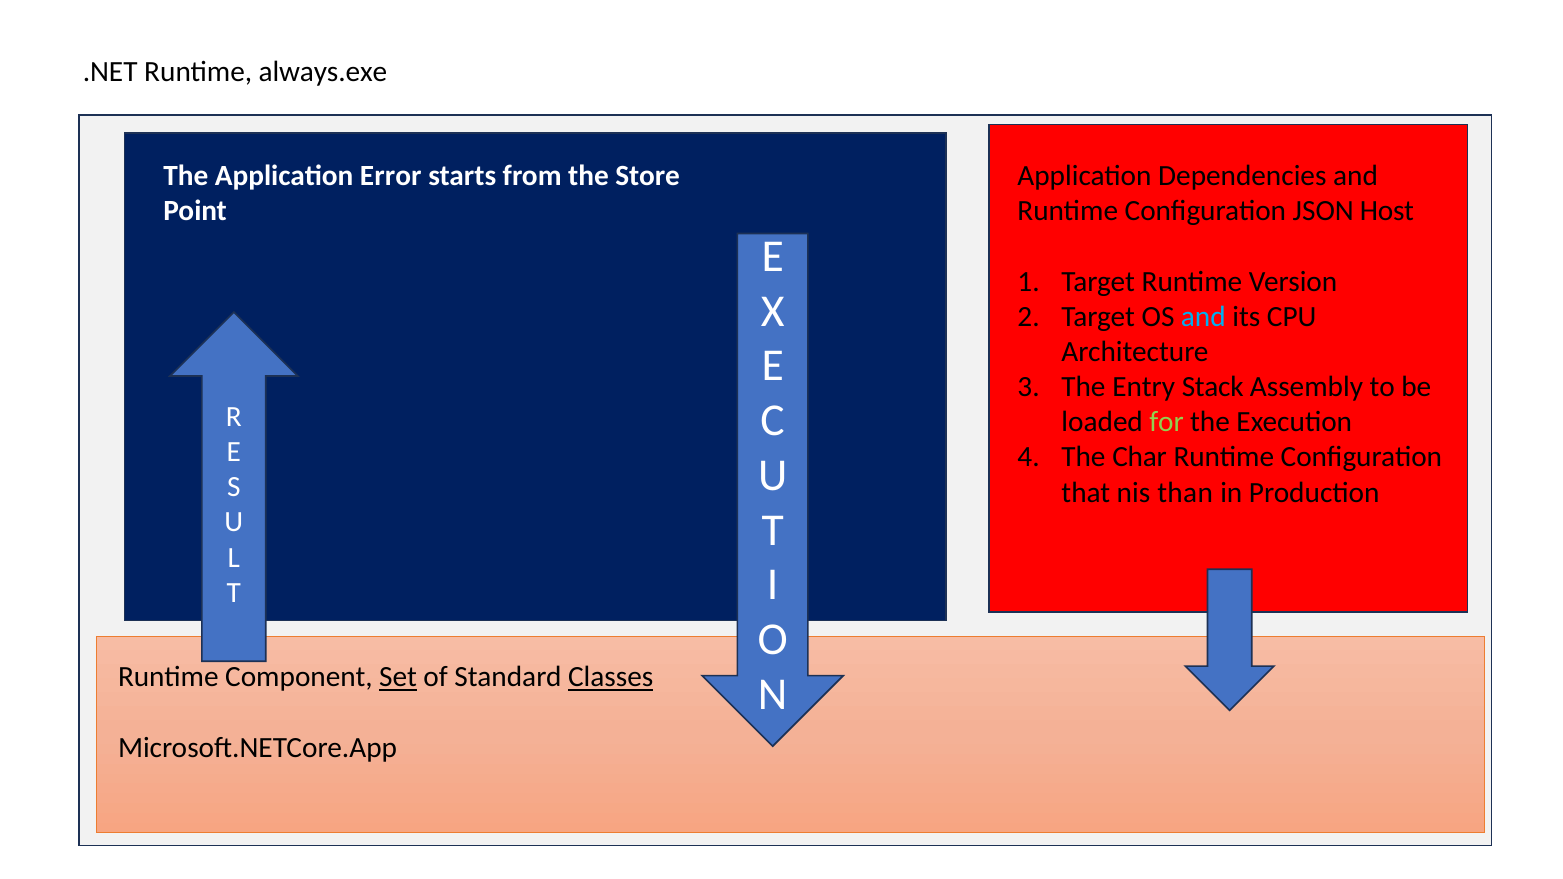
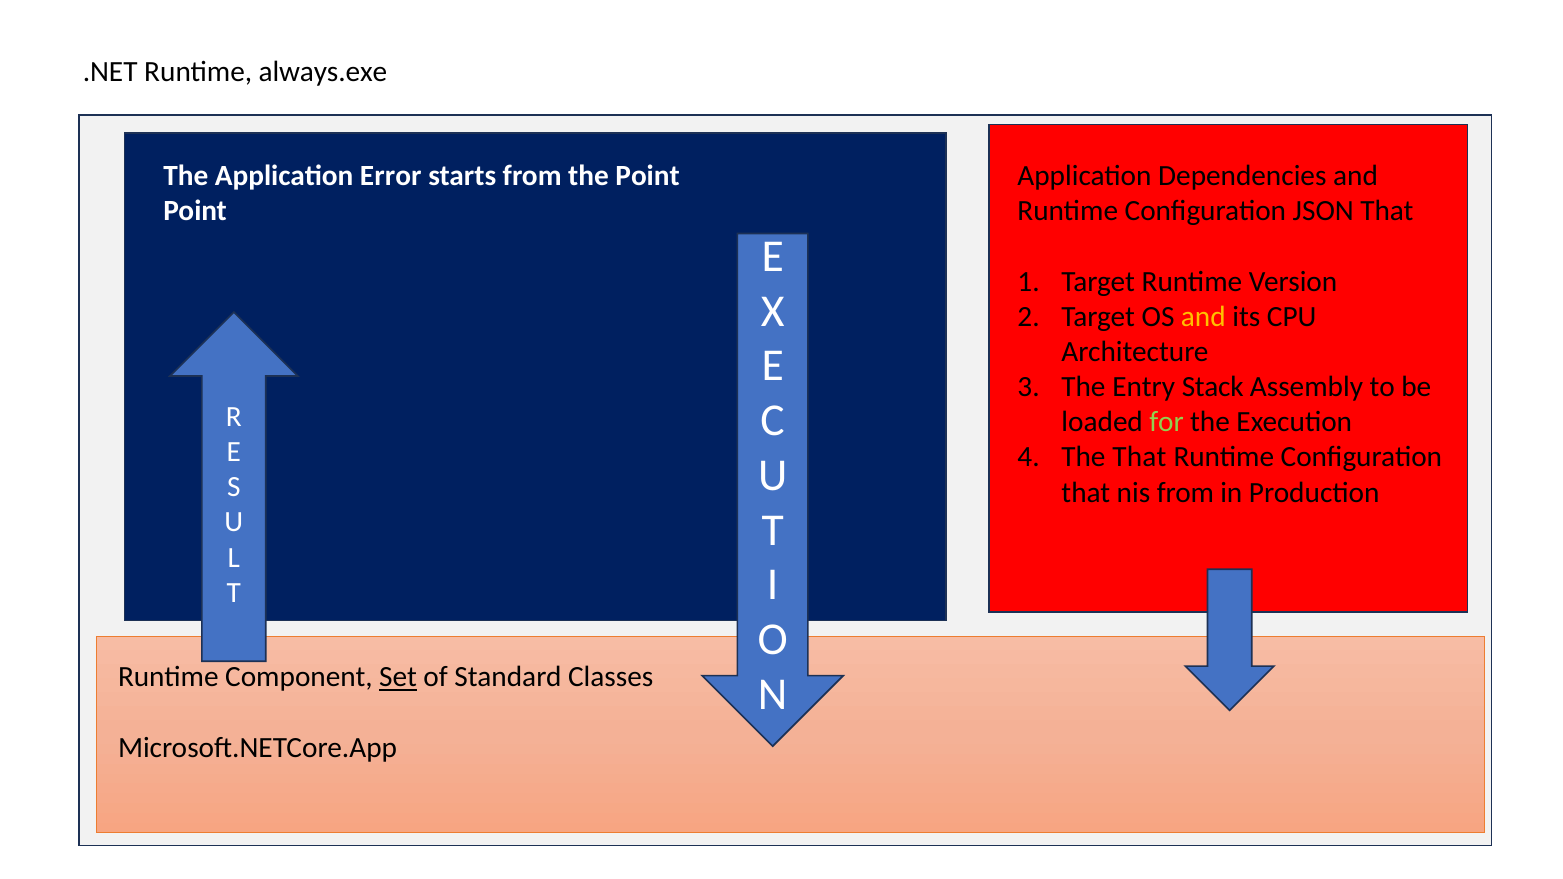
the Store: Store -> Point (648, 176)
JSON Host: Host -> That (1387, 211)
and colour: light blue -> yellow (1203, 317)
The Char: Char -> That (1139, 457)
nis than: than -> from (1185, 493)
Classes underline: present -> none (611, 677)
